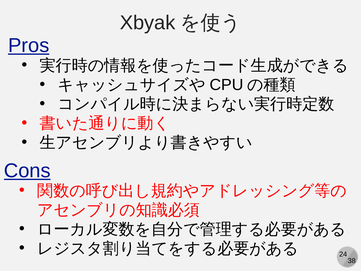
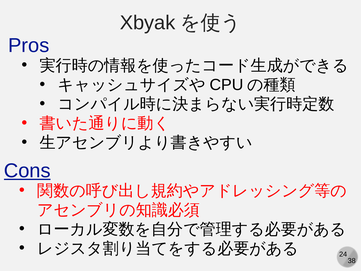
Pros underline: present -> none (29, 45)
